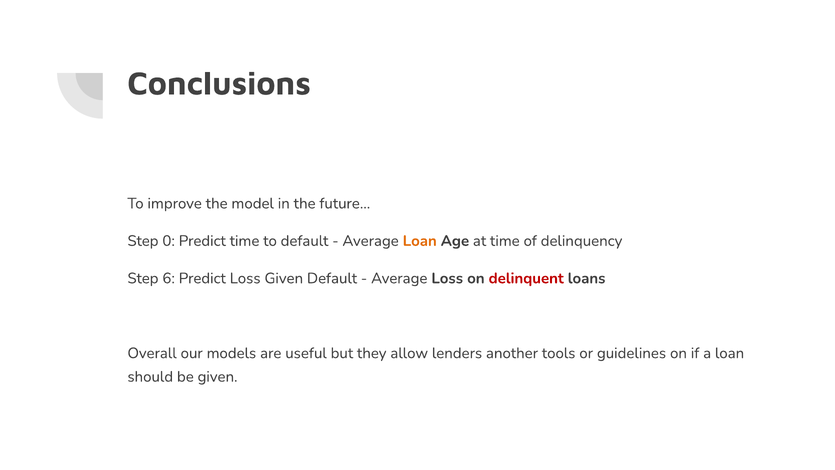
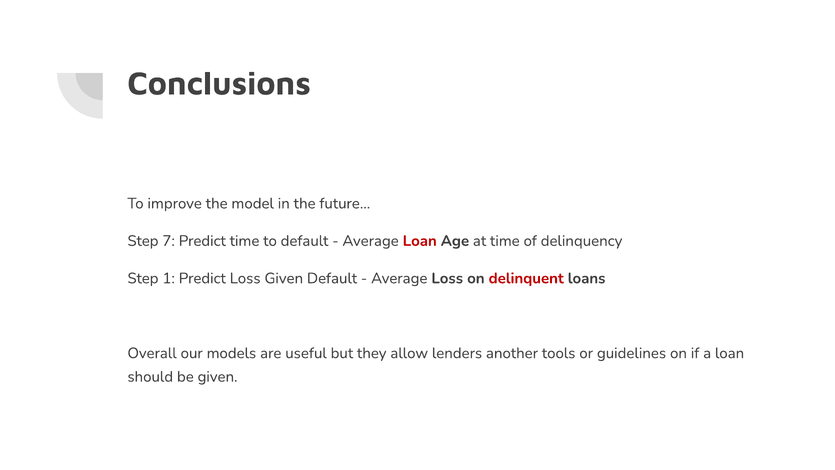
0: 0 -> 7 (169, 241)
Loan colour: orange -> red (420, 241)
6: 6 -> 1 (169, 278)
